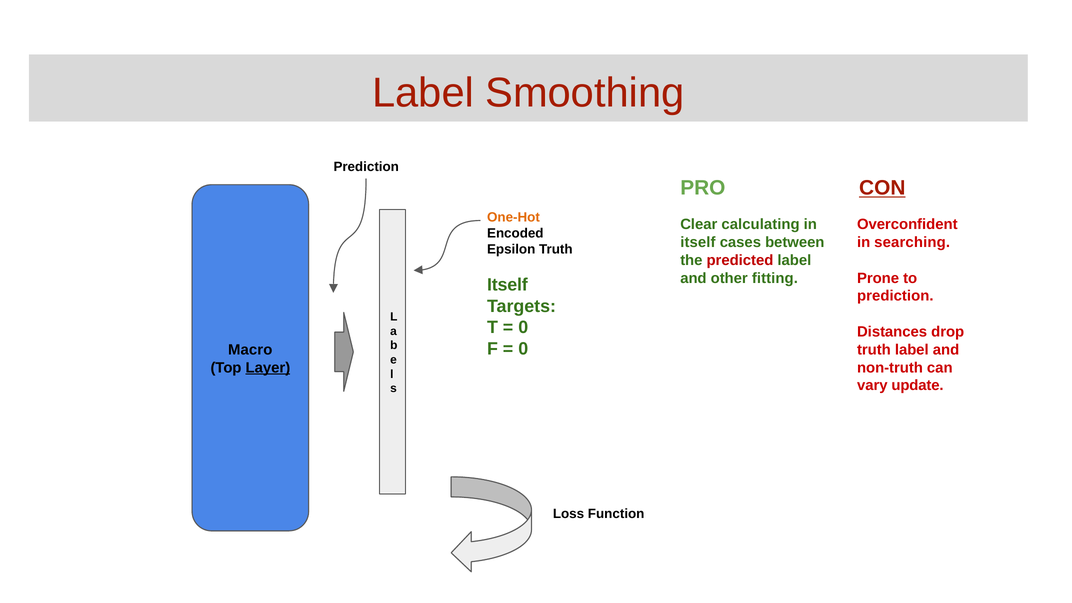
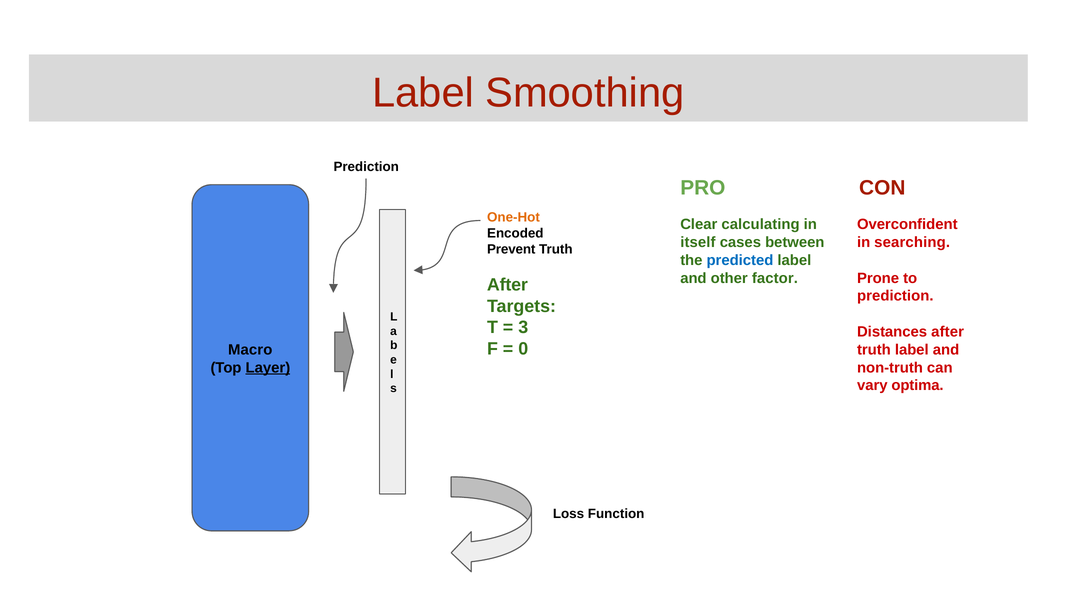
CON underline: present -> none (882, 188)
Epsilon: Epsilon -> Prevent (511, 250)
predicted colour: red -> blue (740, 260)
fitting: fitting -> factor (775, 278)
Itself: Itself -> After (507, 285)
0: 0 -> 3 (523, 328)
Distances drop: drop -> after (948, 332)
update: update -> optima (918, 386)
